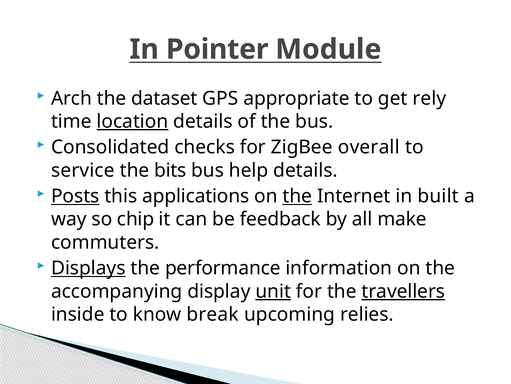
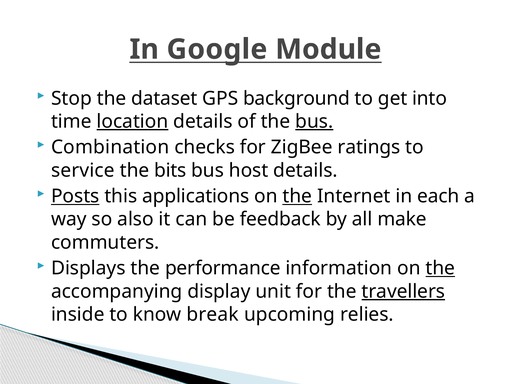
Pointer: Pointer -> Google (217, 49)
Arch: Arch -> Stop (71, 98)
appropriate: appropriate -> background (297, 98)
rely: rely -> into (430, 98)
bus underline: none -> present (314, 121)
Consolidated: Consolidated -> Combination (110, 147)
overall: overall -> ratings (369, 147)
help: help -> host (249, 170)
built: built -> each (438, 196)
chip: chip -> also (136, 219)
Displays underline: present -> none (88, 268)
the underline: none -> present (440, 268)
unit underline: present -> none (273, 291)
